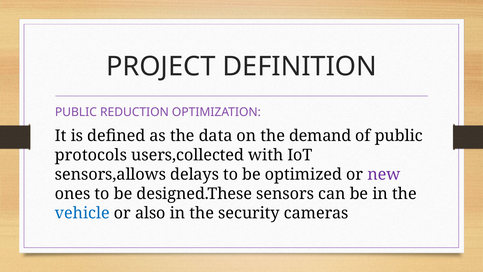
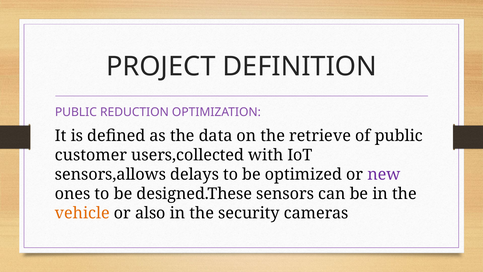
demand: demand -> retrieve (320, 136)
protocols: protocols -> customer (91, 155)
vehicle colour: blue -> orange (82, 213)
